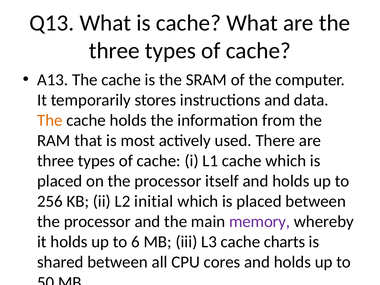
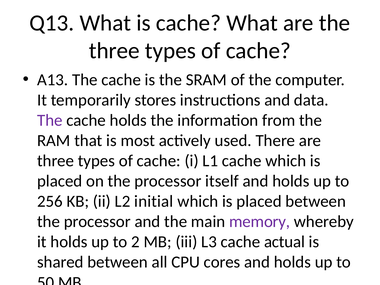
The colour: orange -> purple (50, 120)
6: 6 -> 2 (135, 242)
charts: charts -> actual (284, 242)
